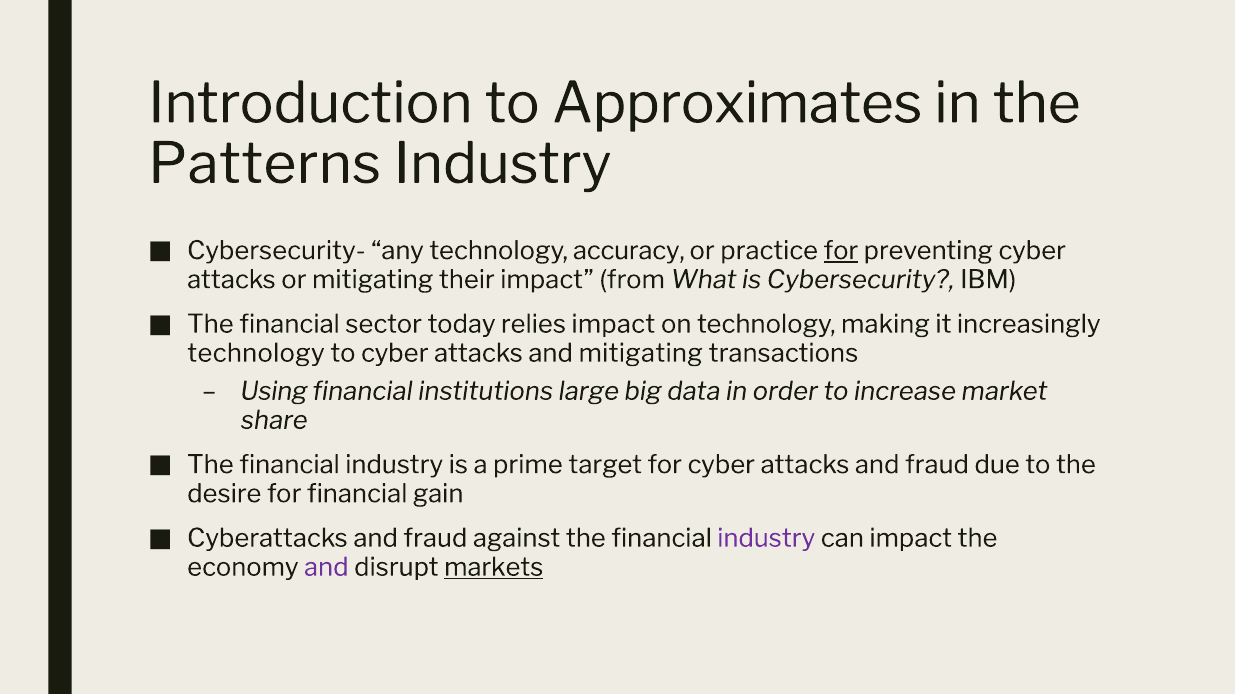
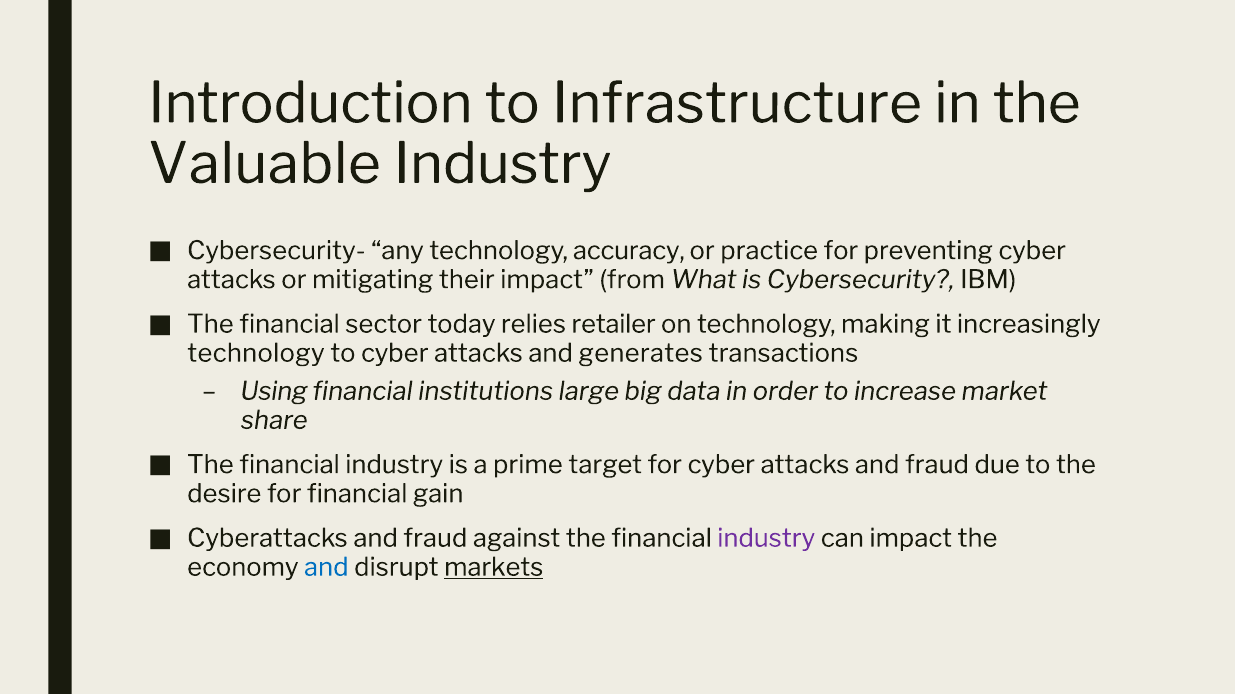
Approximates: Approximates -> Infrastructure (737, 104)
Patterns: Patterns -> Valuable (265, 164)
for underline: present -> none (841, 251)
relies impact: impact -> retailer (614, 325)
and mitigating: mitigating -> generates (641, 354)
and colour: purple -> blue (326, 568)
